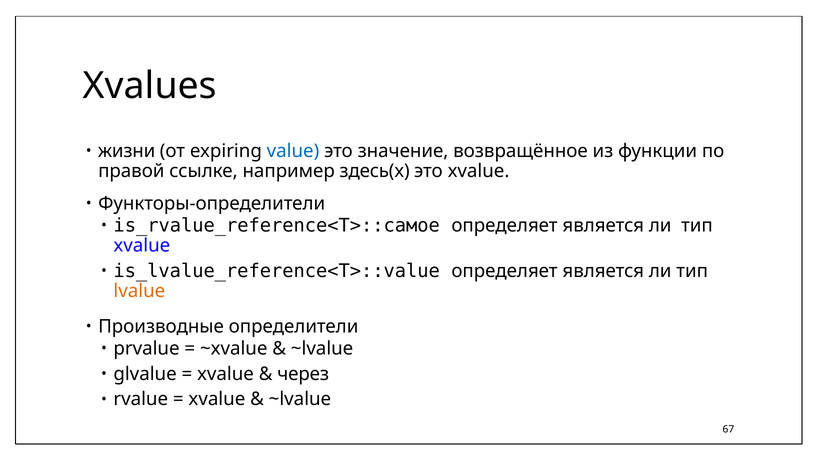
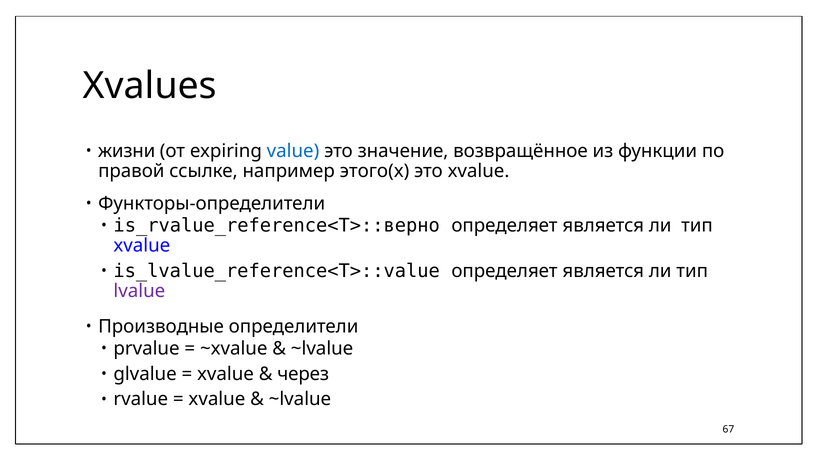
здесь(x: здесь(x -> этого(x (374, 171)
is_rvalue_reference<T>::самое: is_rvalue_reference<T>::самое -> is_rvalue_reference<T>::верно (277, 225)
lvalue colour: orange -> purple (139, 291)
